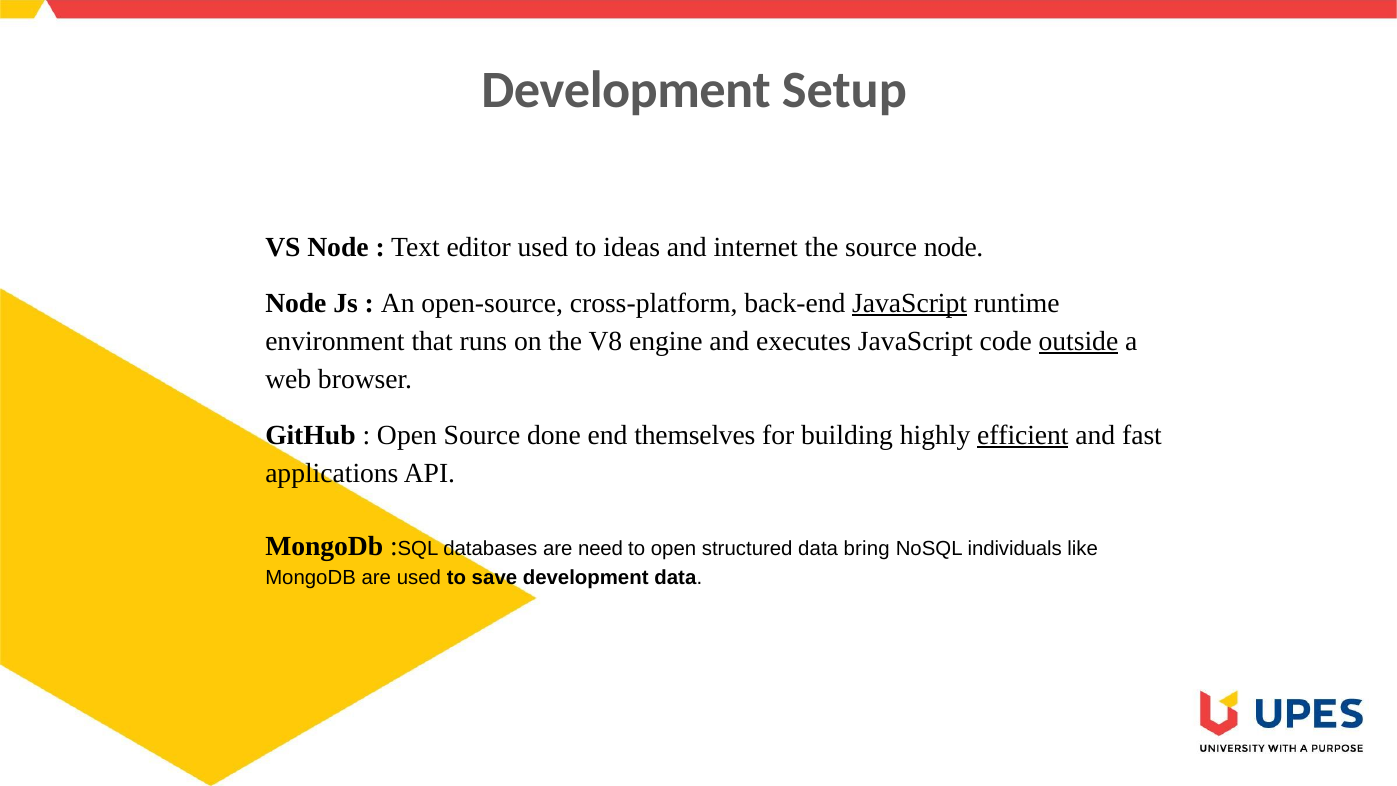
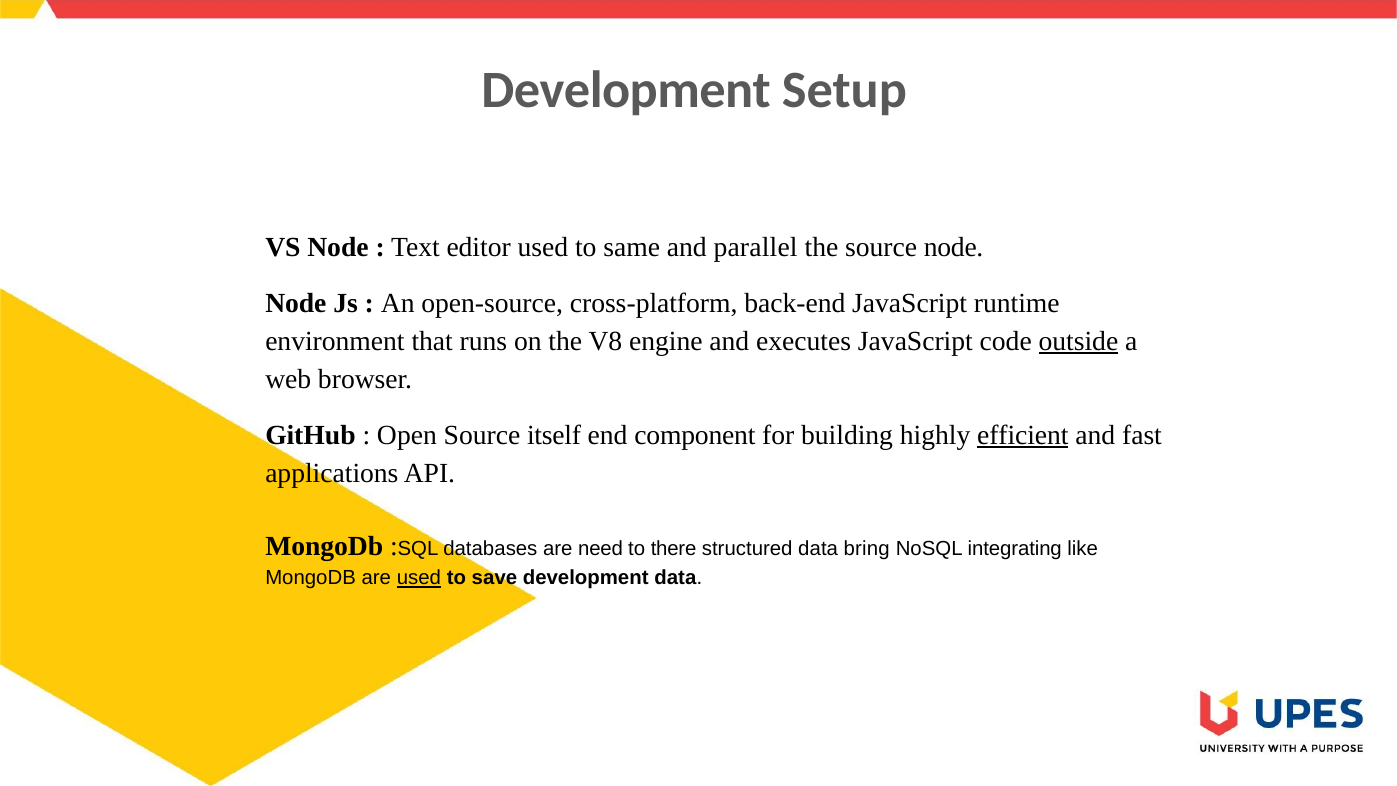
ideas: ideas -> same (632, 248)
internet: internet -> parallel (756, 248)
JavaScript underline: present -> none (910, 303)
done: done -> itself (554, 435)
themselves: themselves -> component (695, 435)
to open: open -> there (674, 549)
individuals: individuals -> integrating (1015, 549)
used underline: none -> present (419, 578)
